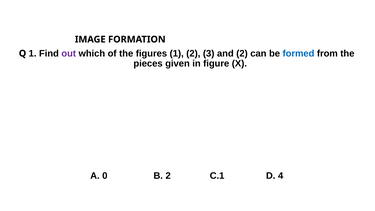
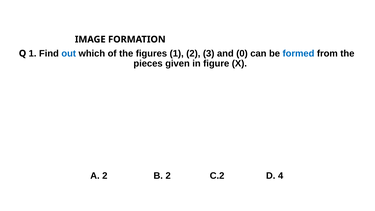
out colour: purple -> blue (69, 53)
and 2: 2 -> 0 (242, 53)
A 0: 0 -> 2 (105, 176)
C.1: C.1 -> C.2 (217, 176)
